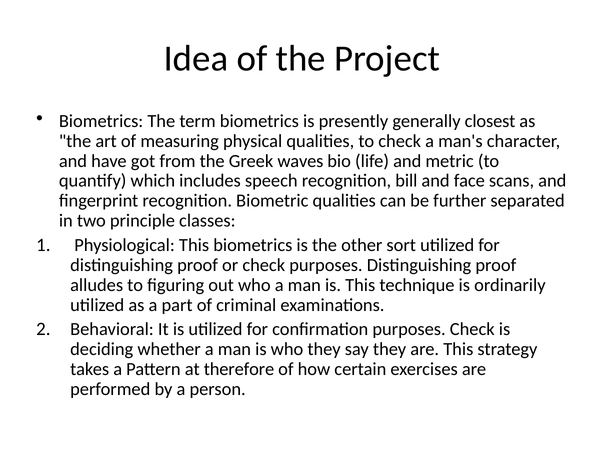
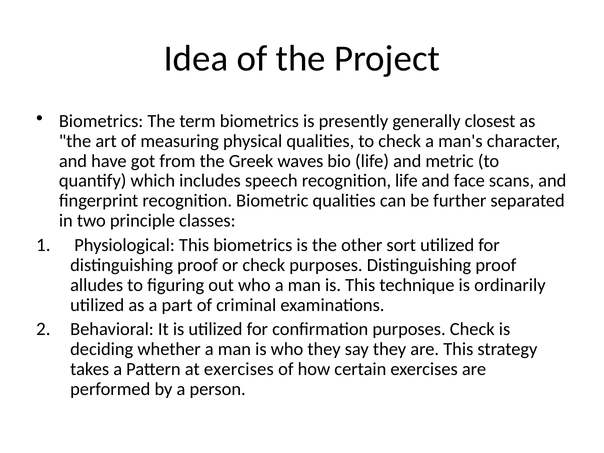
recognition bill: bill -> life (406, 181)
at therefore: therefore -> exercises (239, 369)
